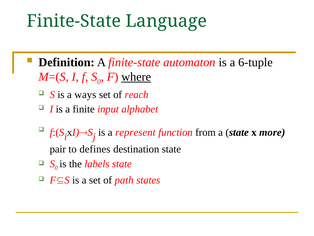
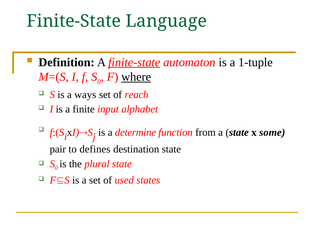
finite-state underline: none -> present (134, 62)
6-tuple: 6-tuple -> 1-tuple (255, 62)
represent: represent -> determine (135, 132)
more: more -> some (272, 132)
labels: labels -> plural (97, 163)
path: path -> used (124, 180)
